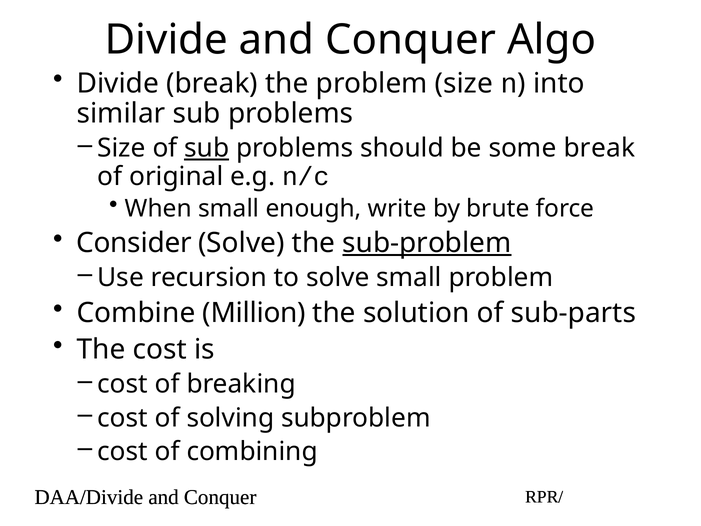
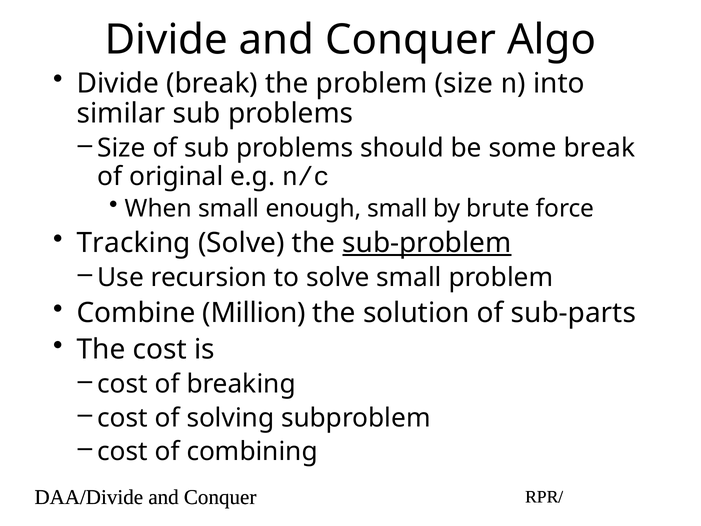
sub underline: present -> none (207, 148)
enough write: write -> small (397, 208)
Consider: Consider -> Tracking (134, 243)
